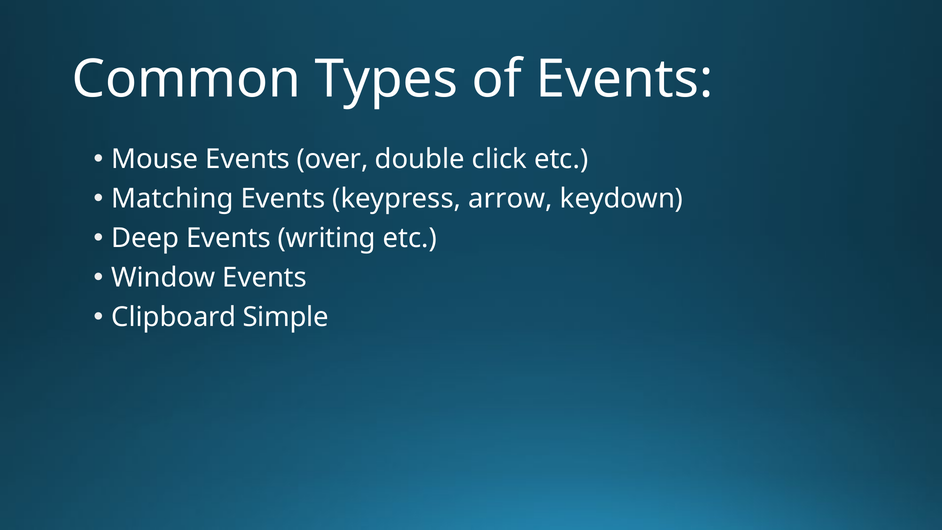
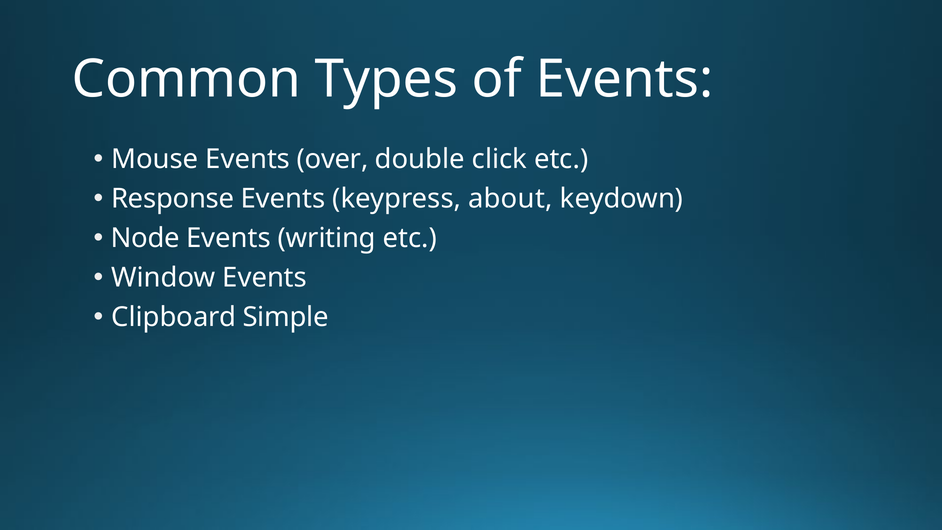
Matching: Matching -> Response (173, 199)
arrow: arrow -> about (510, 199)
Deep: Deep -> Node (145, 238)
